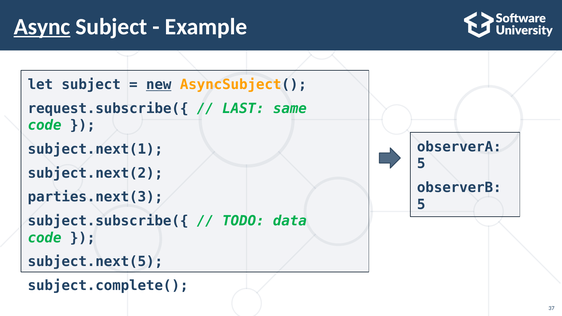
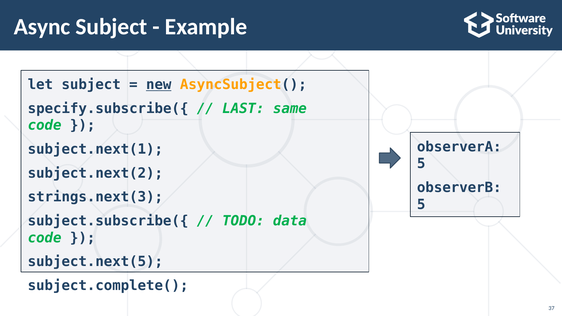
Async underline: present -> none (42, 27)
request.subscribe({: request.subscribe({ -> specify.subscribe({ (108, 109)
parties.next(3: parties.next(3 -> strings.next(3 (95, 197)
